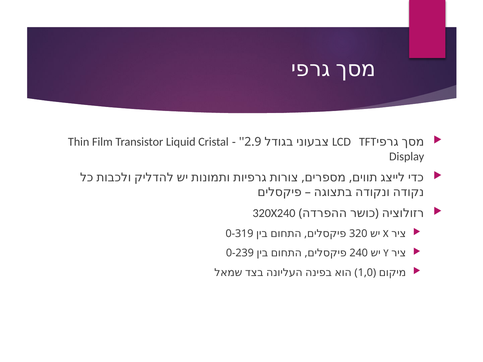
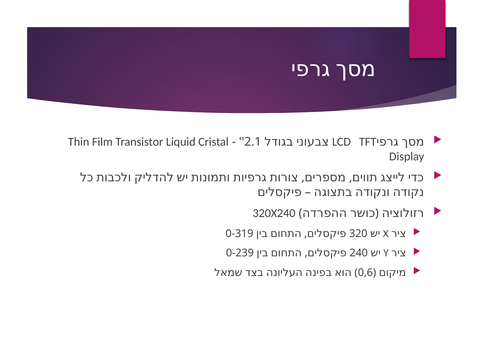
2.9: 2.9 -> 2.1 (253, 142)
1,0: 1,0 -> 0,6 (365, 273)
